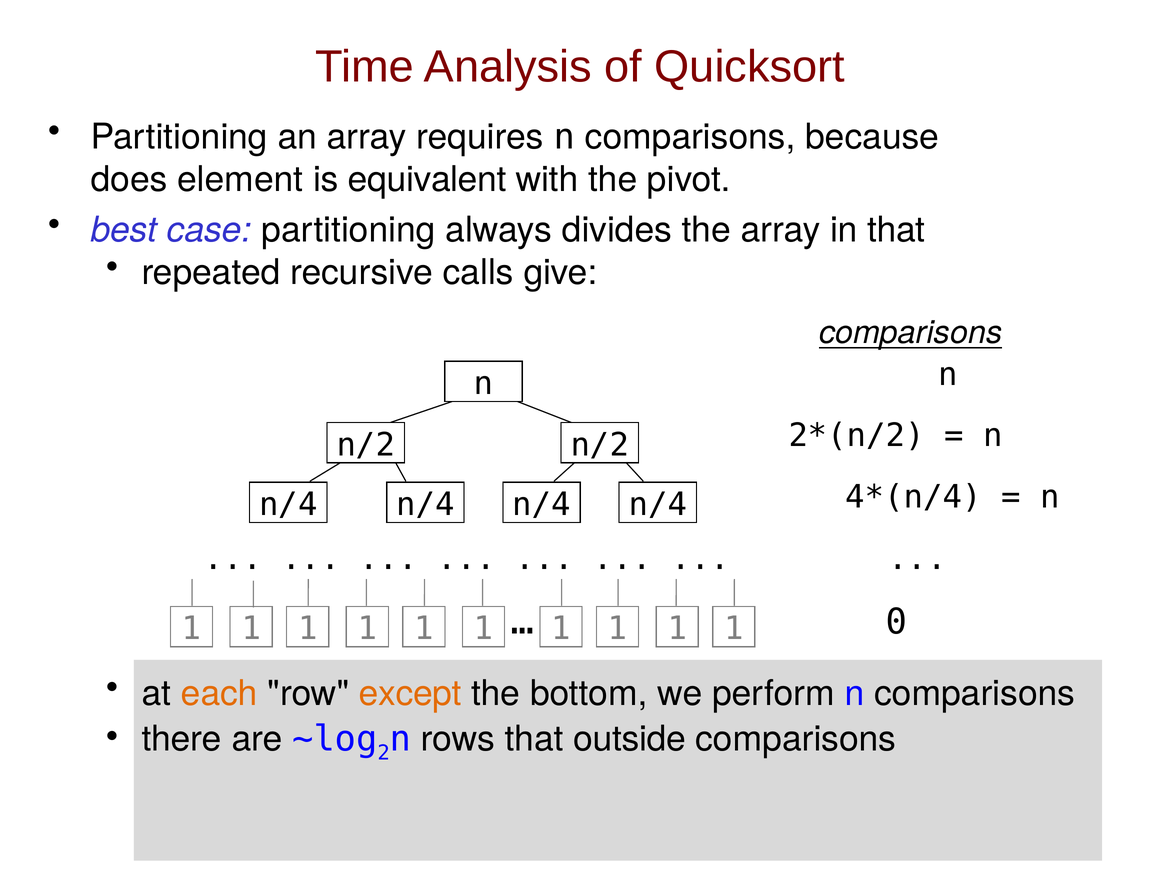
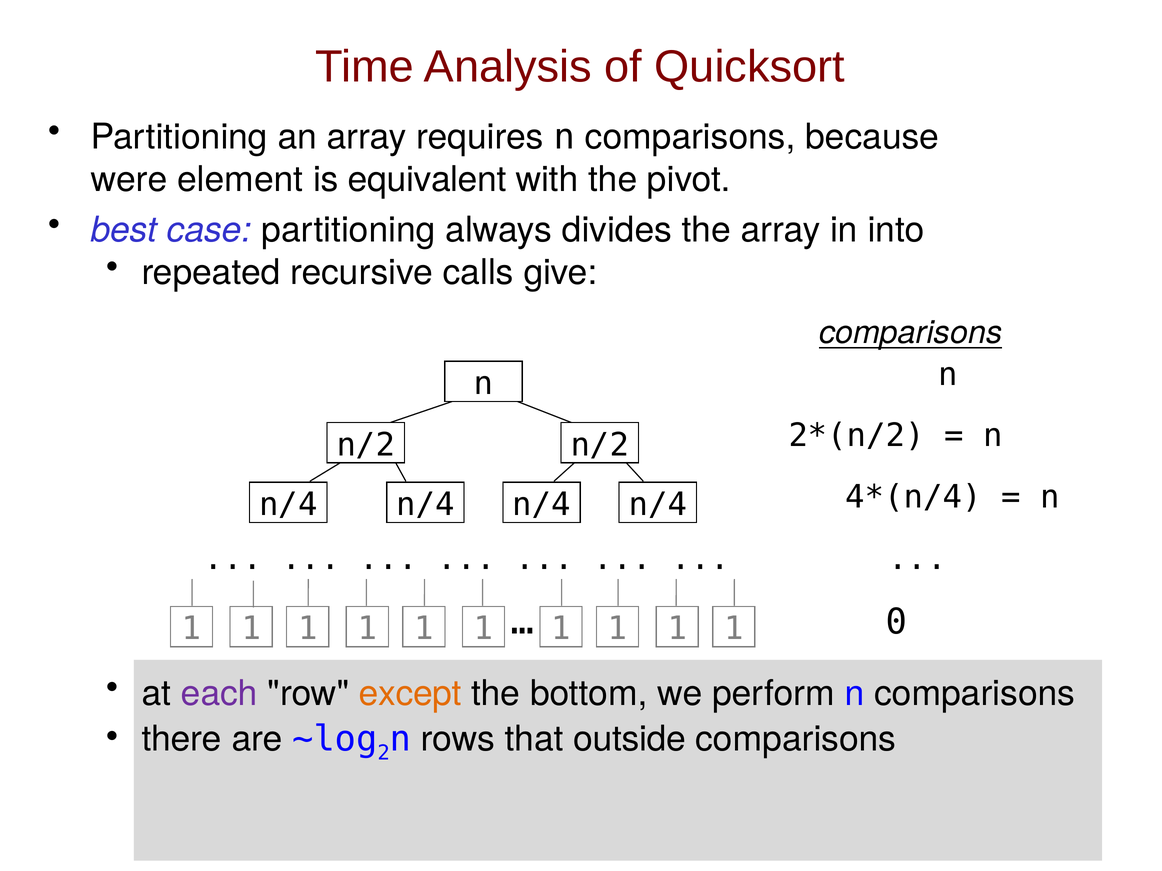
does: does -> were (129, 180)
in that: that -> into (896, 230)
each colour: orange -> purple (219, 694)
